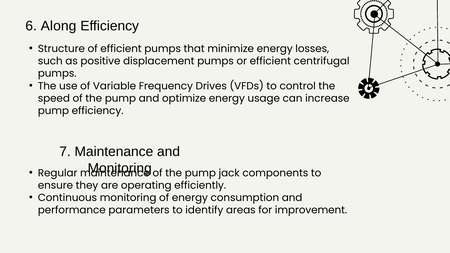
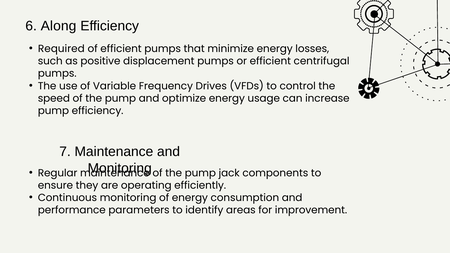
Structure: Structure -> Required (61, 49)
